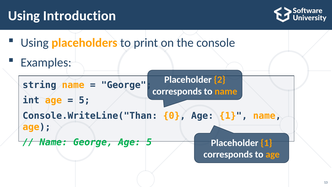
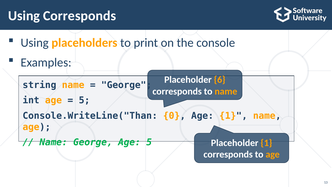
Using Introduction: Introduction -> Corresponds (80, 16)
2: 2 -> 6 (220, 80)
